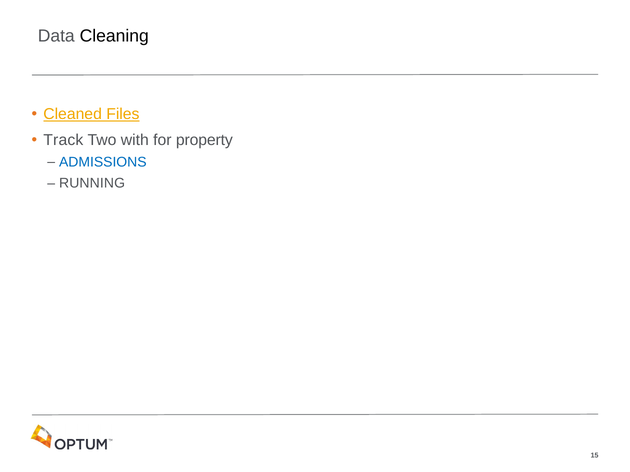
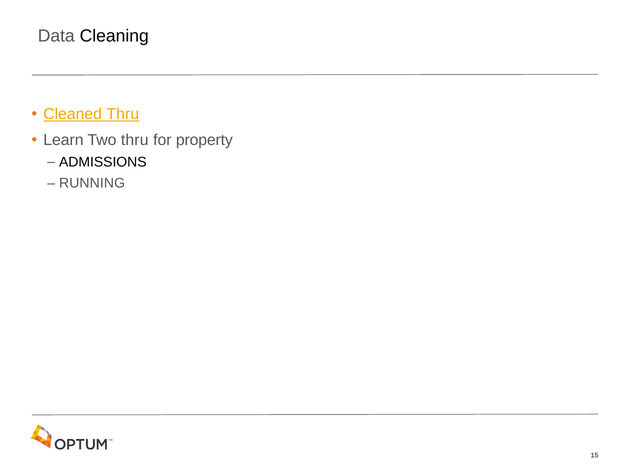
Cleaned Files: Files -> Thru (123, 114)
Track: Track -> Learn (63, 140)
Two with: with -> thru (135, 140)
ADMISSIONS colour: blue -> black (103, 162)
